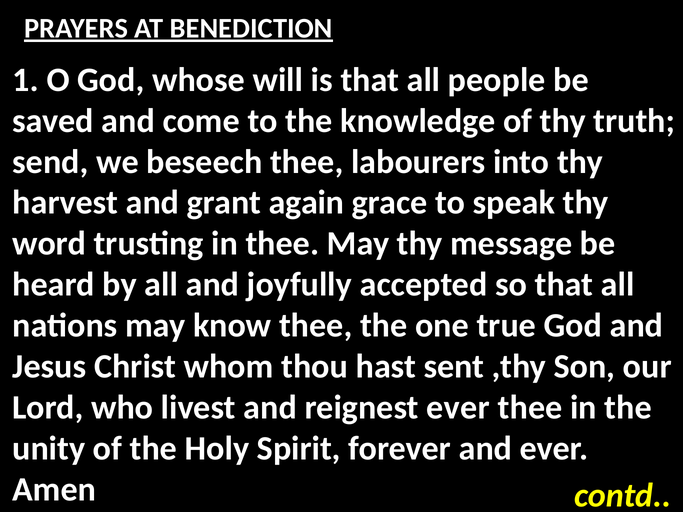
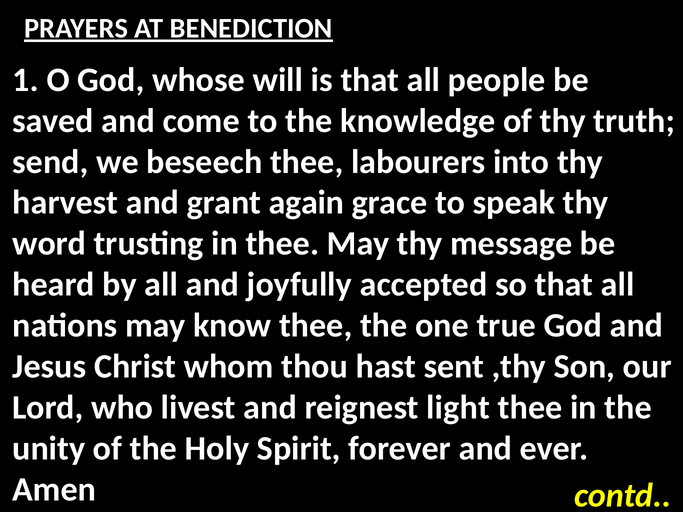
reignest ever: ever -> light (458, 408)
